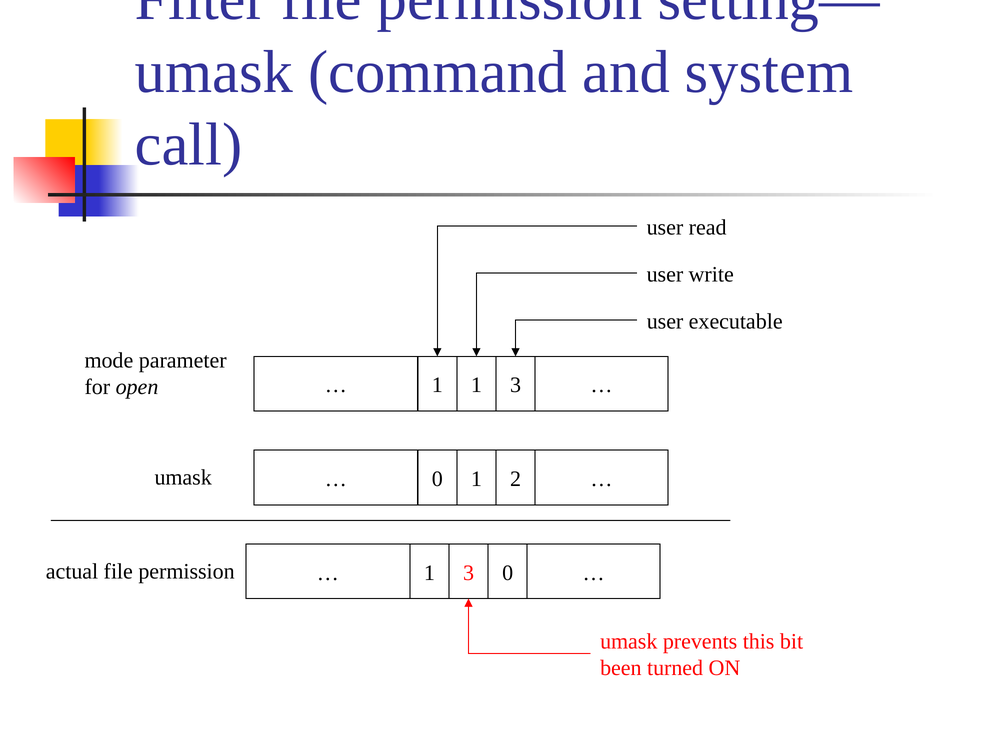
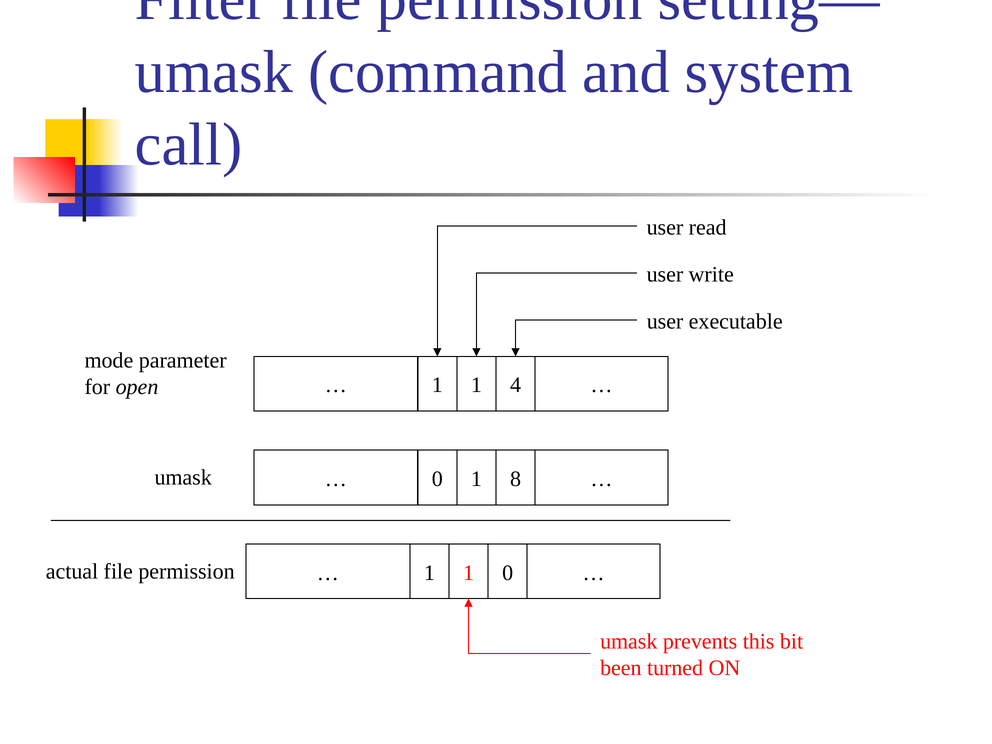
1 1 3: 3 -> 4 (516, 385)
2: 2 -> 8 (516, 479)
3: 3 -> 1 (469, 573)
